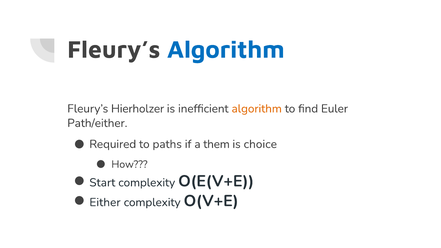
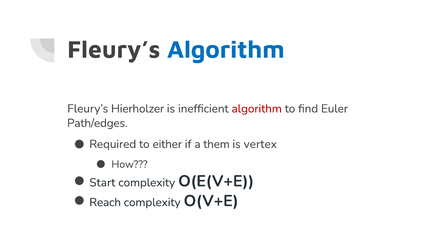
algorithm colour: orange -> red (257, 109)
Path/either: Path/either -> Path/edges (97, 123)
paths: paths -> either (167, 144)
choice: choice -> vertex (260, 144)
Either: Either -> Reach (105, 202)
